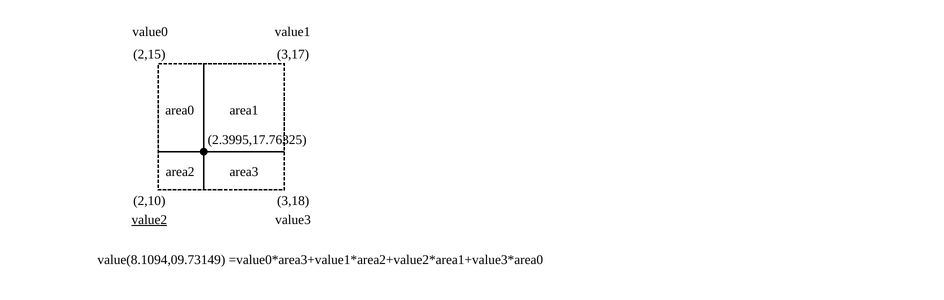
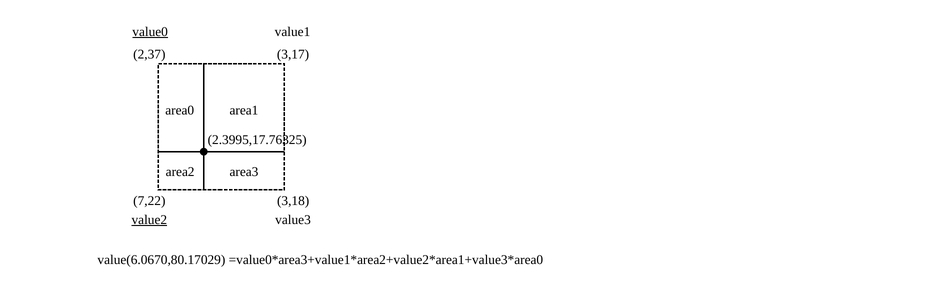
value0 underline: none -> present (150, 32)
2,15: 2,15 -> 2,37 (149, 55)
2,10: 2,10 -> 7,22 (149, 201)
value(8.1094,09.73149: value(8.1094,09.73149 -> value(6.0670,80.17029 (161, 260)
